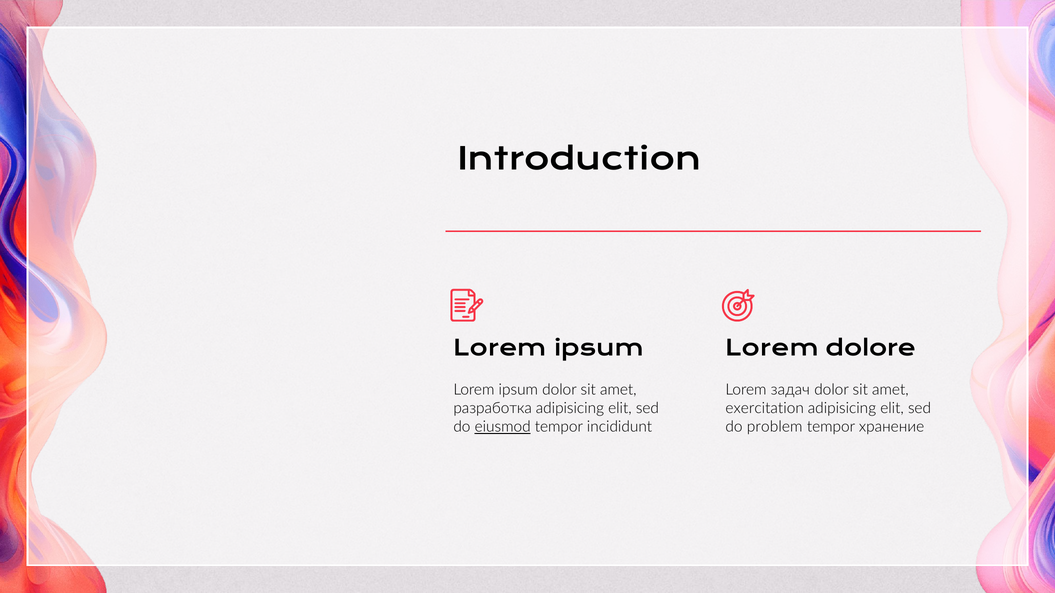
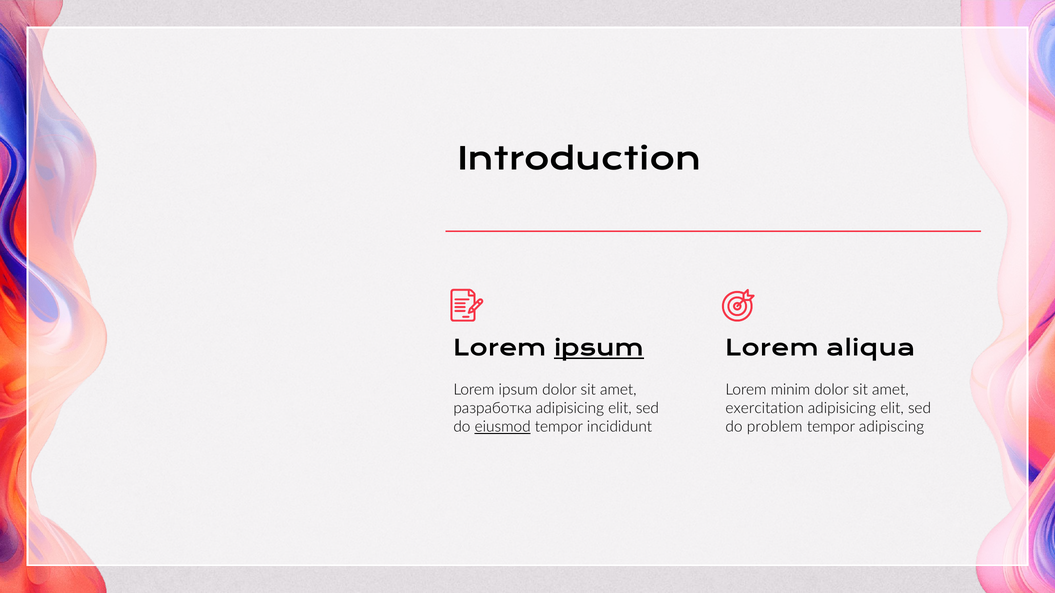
ipsum underline: none -> present (599, 349)
dolore: dolore -> aliqua (871, 349)
задач: задач -> minim (790, 390)
хранение: хранение -> adipiscing (892, 427)
